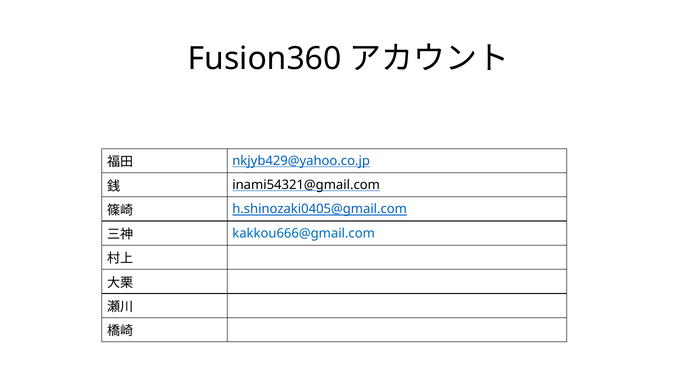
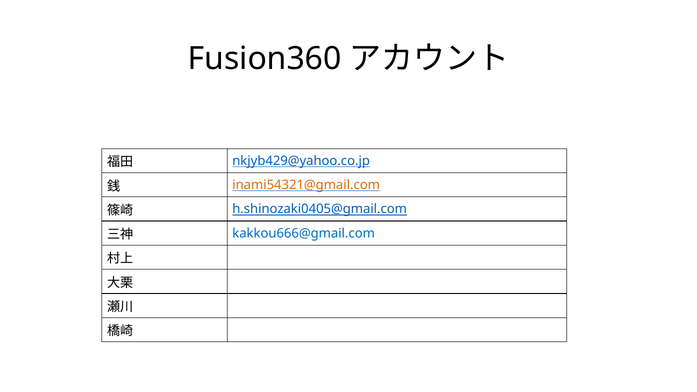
inami54321@gmail.com colour: black -> orange (306, 185)
